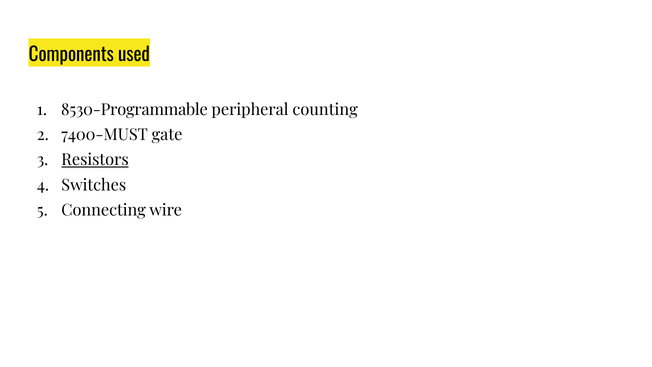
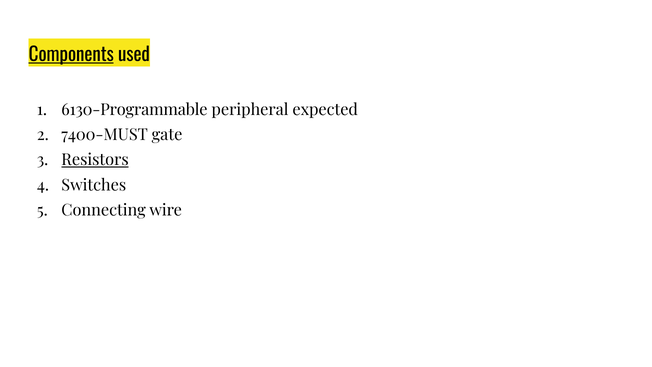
Components underline: none -> present (71, 55)
8530-Programmable: 8530-Programmable -> 6130-Programmable (134, 110)
counting: counting -> expected (325, 110)
